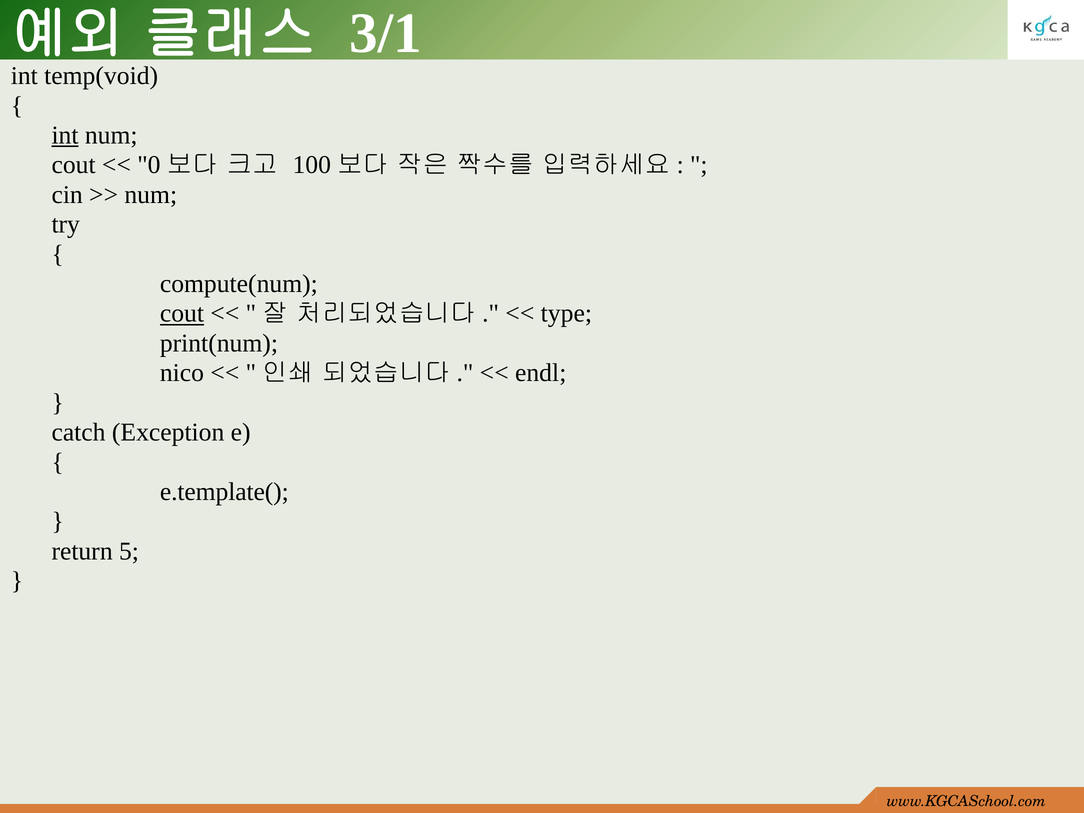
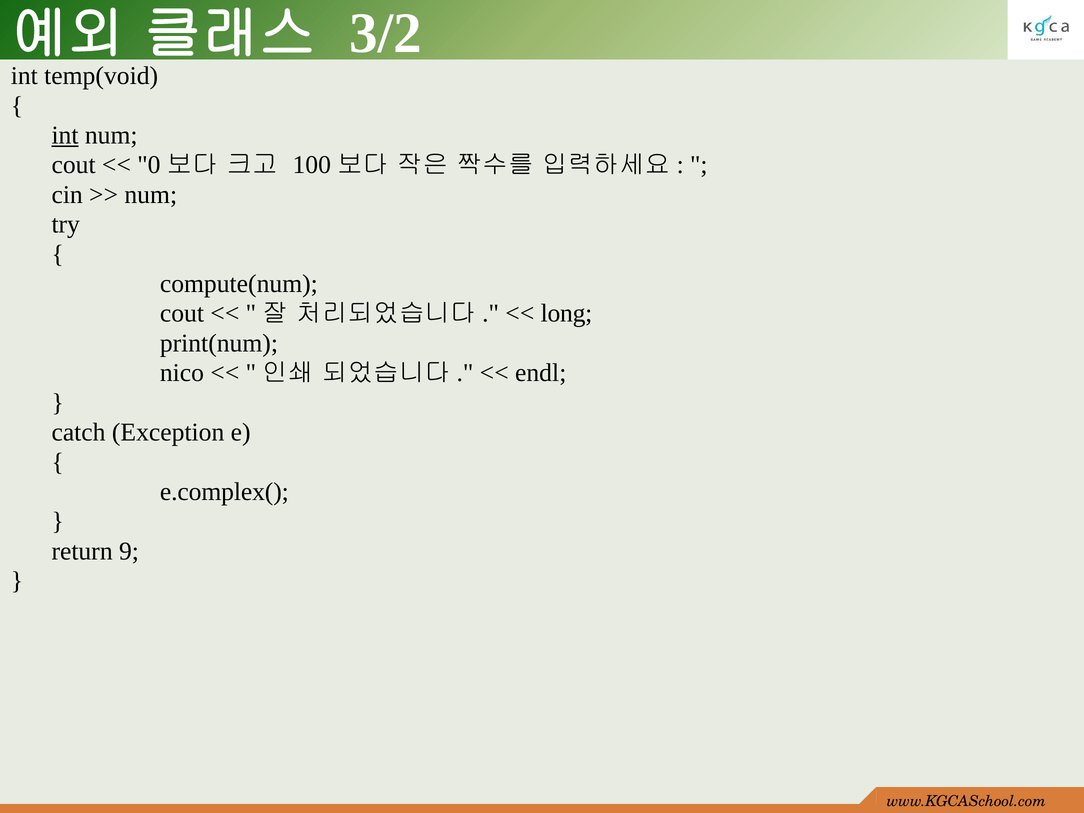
3/1: 3/1 -> 3/2 (386, 34)
cout underline: present -> none (182, 314)
type: type -> long (566, 314)
e.template(: e.template( -> e.complex( (224, 492)
5: 5 -> 9 (129, 551)
